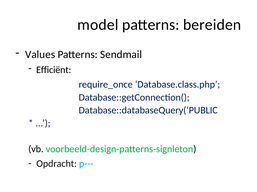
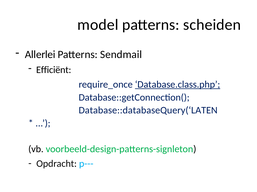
bereiden: bereiden -> scheiden (212, 25)
Values: Values -> Allerlei (40, 55)
Database.class.php underline: none -> present (178, 85)
Database::databaseQuery(‘PUBLIC: Database::databaseQuery(‘PUBLIC -> Database::databaseQuery(‘LATEN (148, 111)
